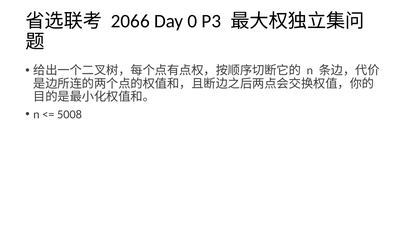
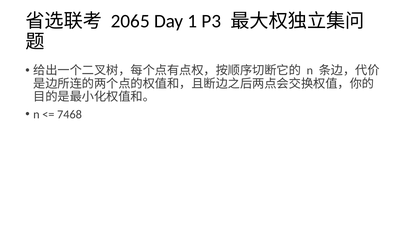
2066: 2066 -> 2065 (130, 21)
0: 0 -> 1 (192, 21)
5008: 5008 -> 7468 (69, 114)
